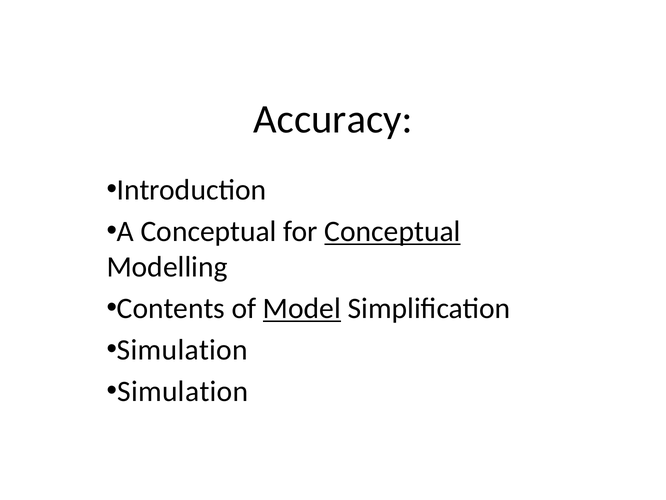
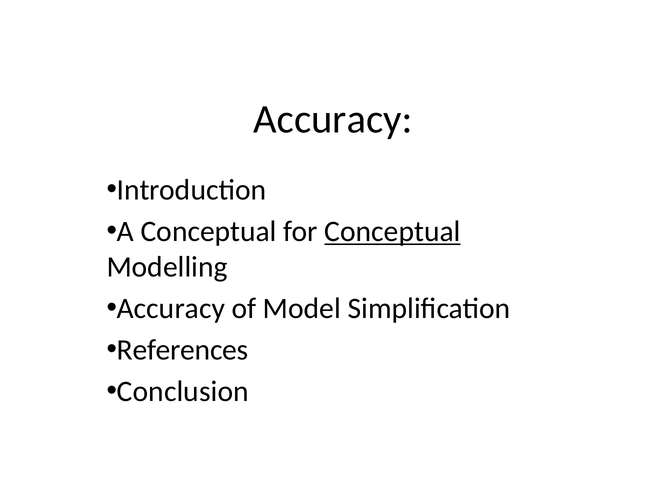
Contents: Contents -> Accuracy (171, 308)
Model underline: present -> none (302, 308)
Simulation: Simulation -> References (183, 350)
Simulation: Simulation -> Conclusion (183, 391)
